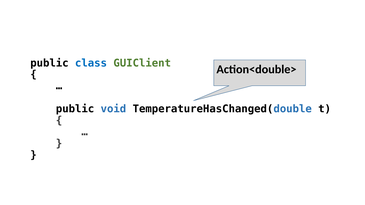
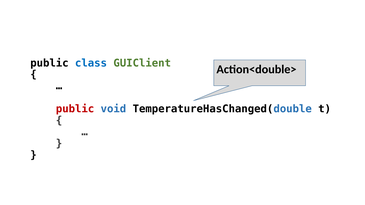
public colour: black -> red (75, 109)
